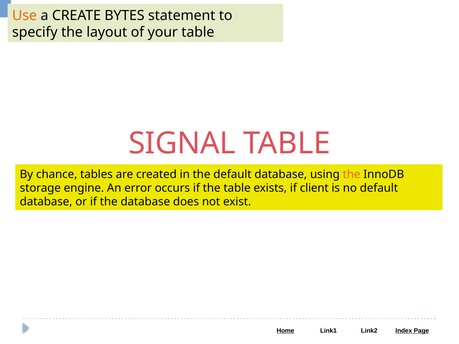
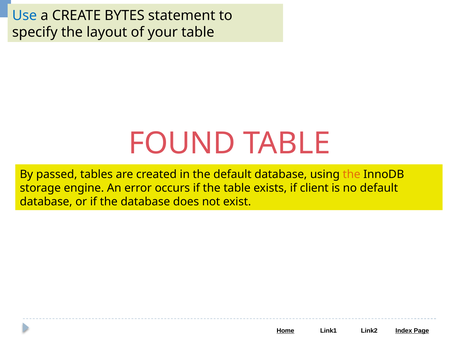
Use colour: orange -> blue (25, 15)
SIGNAL: SIGNAL -> FOUND (182, 143)
chance: chance -> passed (57, 174)
